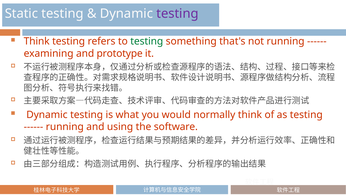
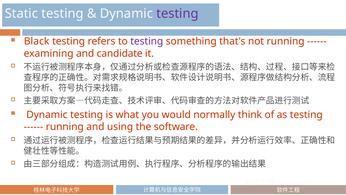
Think: Think -> Black (37, 41)
testing colour: green -> purple (147, 41)
prototype: prototype -> candidate (120, 53)
